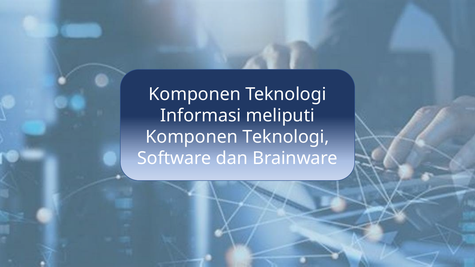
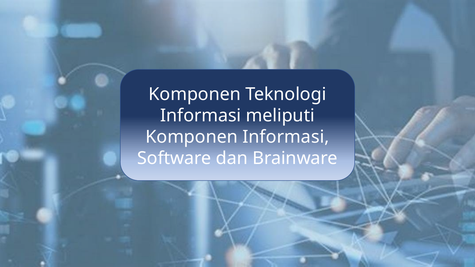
Teknologi: Teknologi -> Informasi (286, 137)
